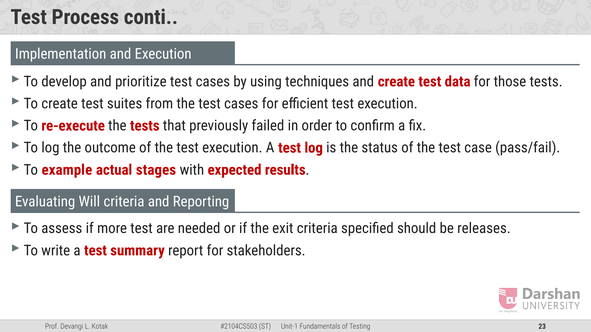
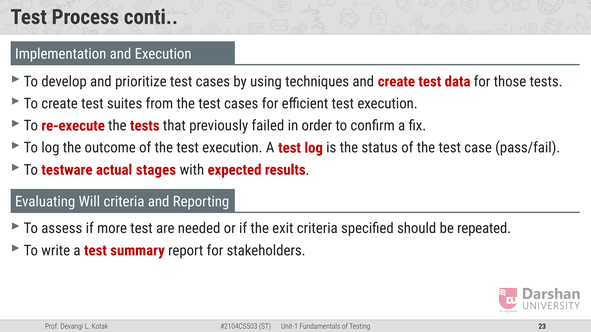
example: example -> testware (67, 170)
releases: releases -> repeated (484, 229)
